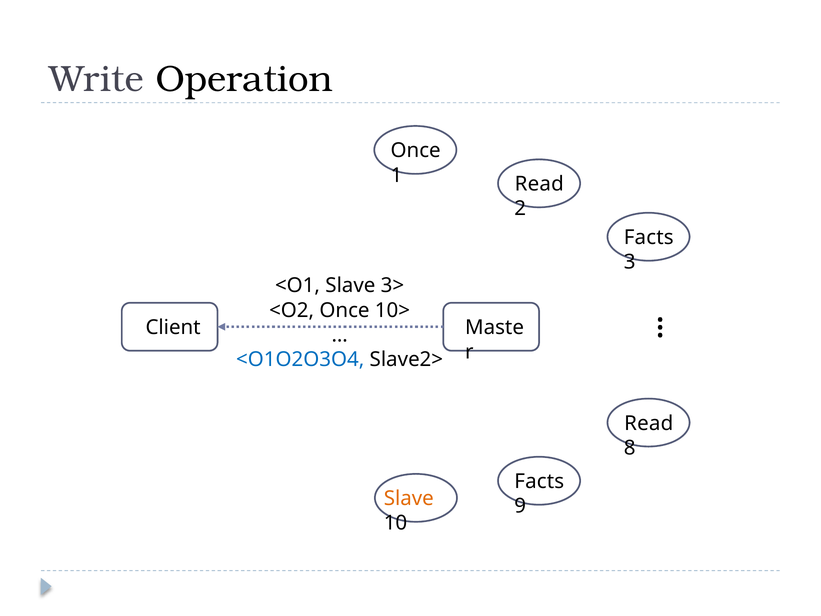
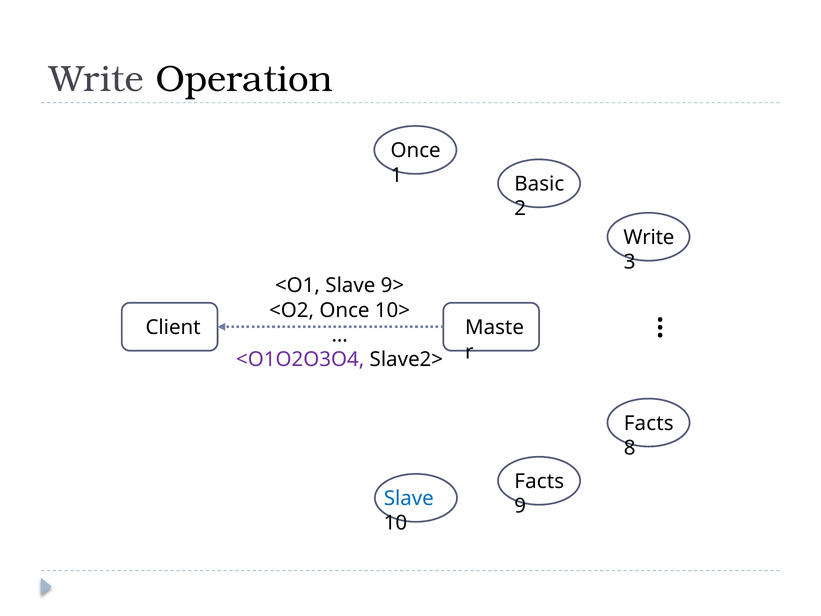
Read: Read -> Basic (539, 184)
Facts: Facts -> Write (649, 237)
3>: 3> -> 9> (392, 285)
<O1O2O3O4 colour: blue -> purple (300, 359)
Read: Read -> Facts (649, 423)
Slave colour: orange -> blue (409, 498)
